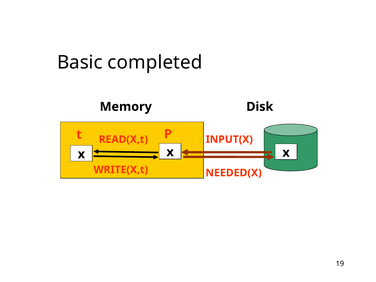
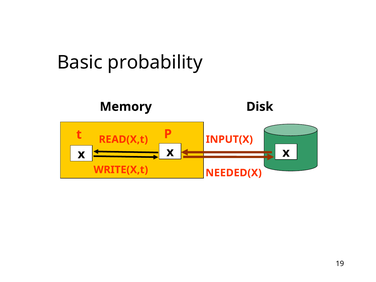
completed: completed -> probability (155, 62)
